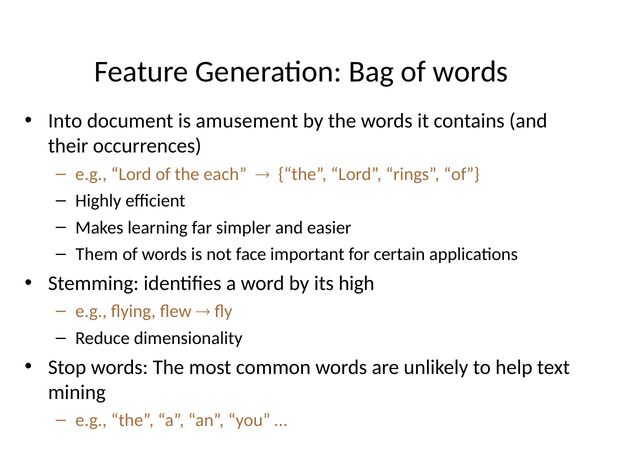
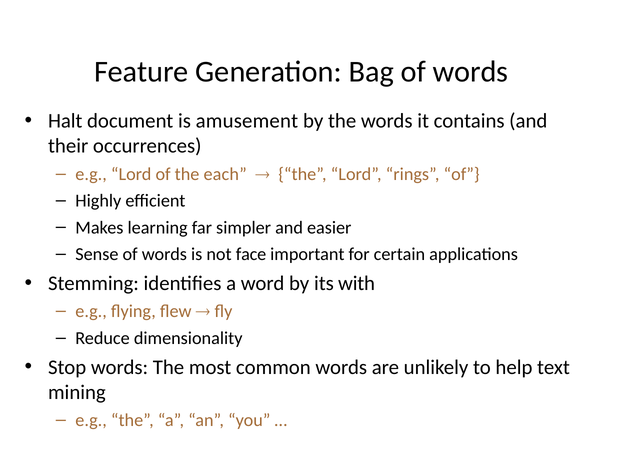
Into: Into -> Halt (65, 121)
Them: Them -> Sense (97, 254)
high: high -> with (357, 283)
